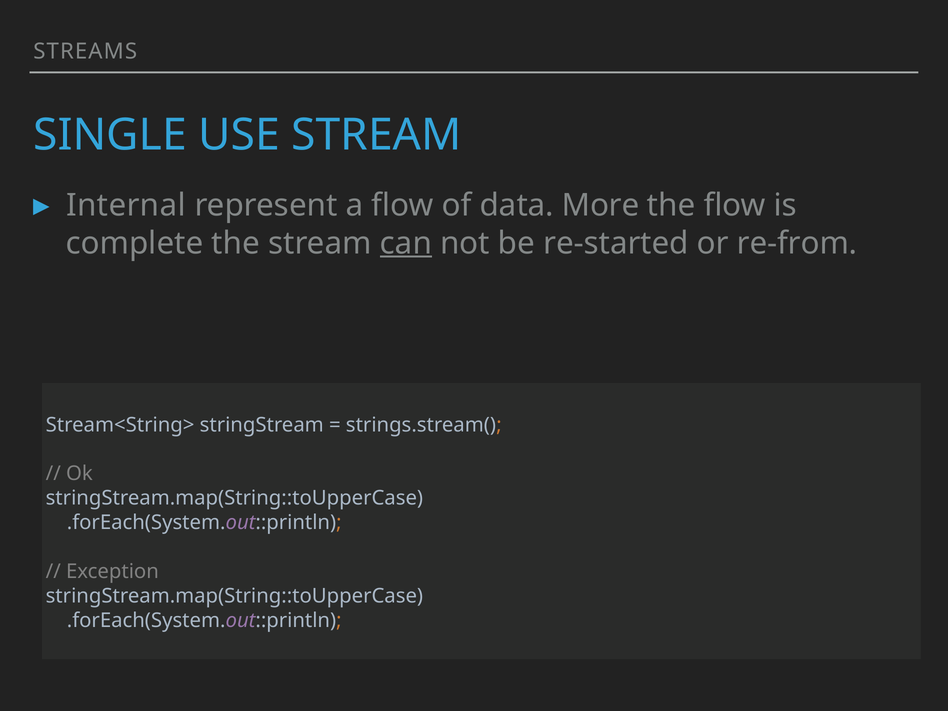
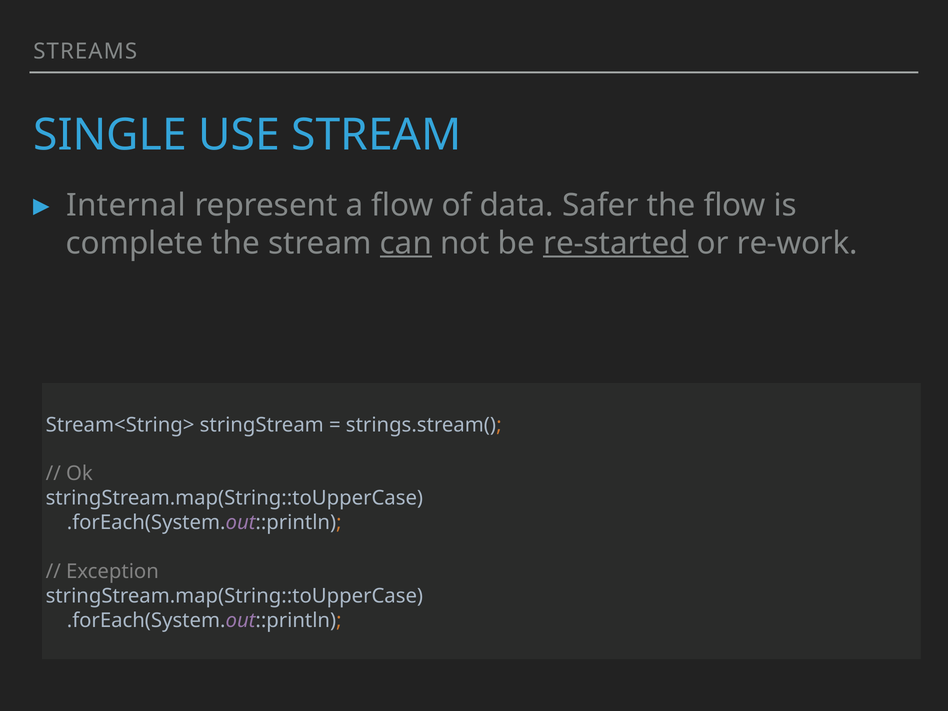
More: More -> Safer (600, 205)
re-started underline: none -> present (616, 243)
re-from: re-from -> re-work (797, 243)
